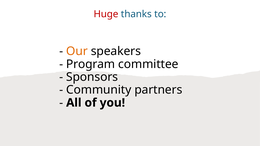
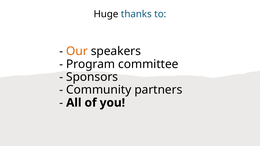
Huge colour: red -> black (106, 14)
